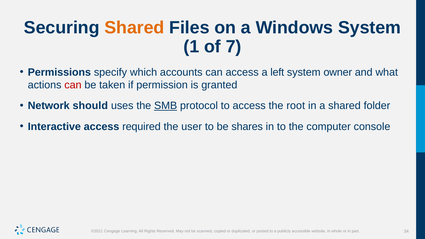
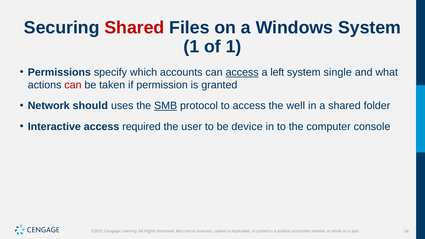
Shared colour: orange -> red (134, 28)
of 7: 7 -> 1 (234, 47)
access underline: none -> present (242, 72)
owner: owner -> single (338, 72)
root: root -> well (296, 106)
shares: shares -> device (247, 127)
